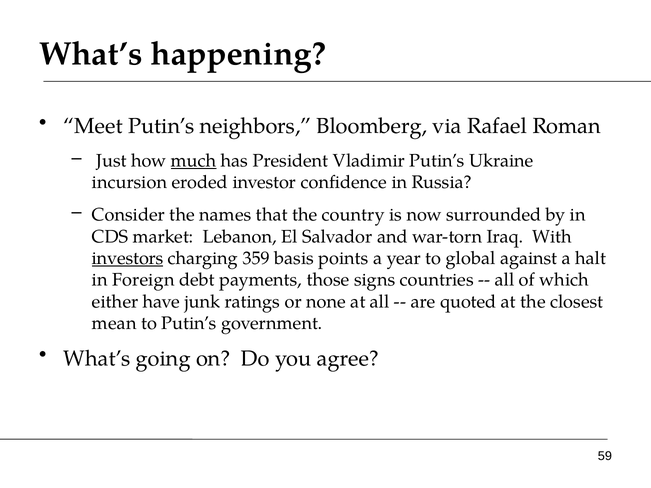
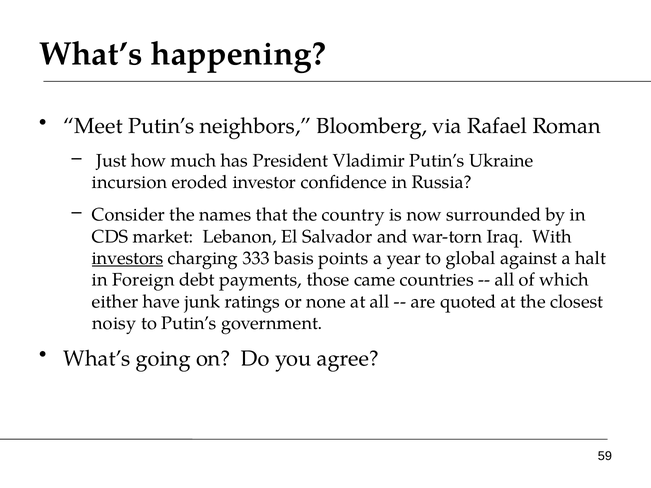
much underline: present -> none (194, 161)
359: 359 -> 333 (256, 258)
signs: signs -> came (375, 280)
mean: mean -> noisy (114, 324)
